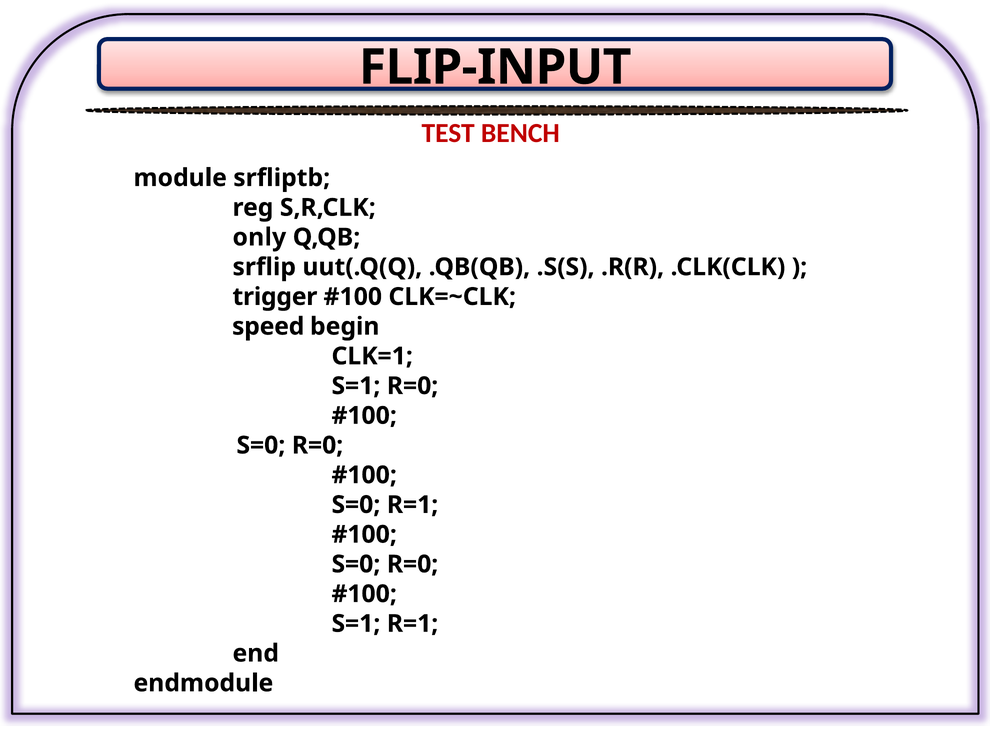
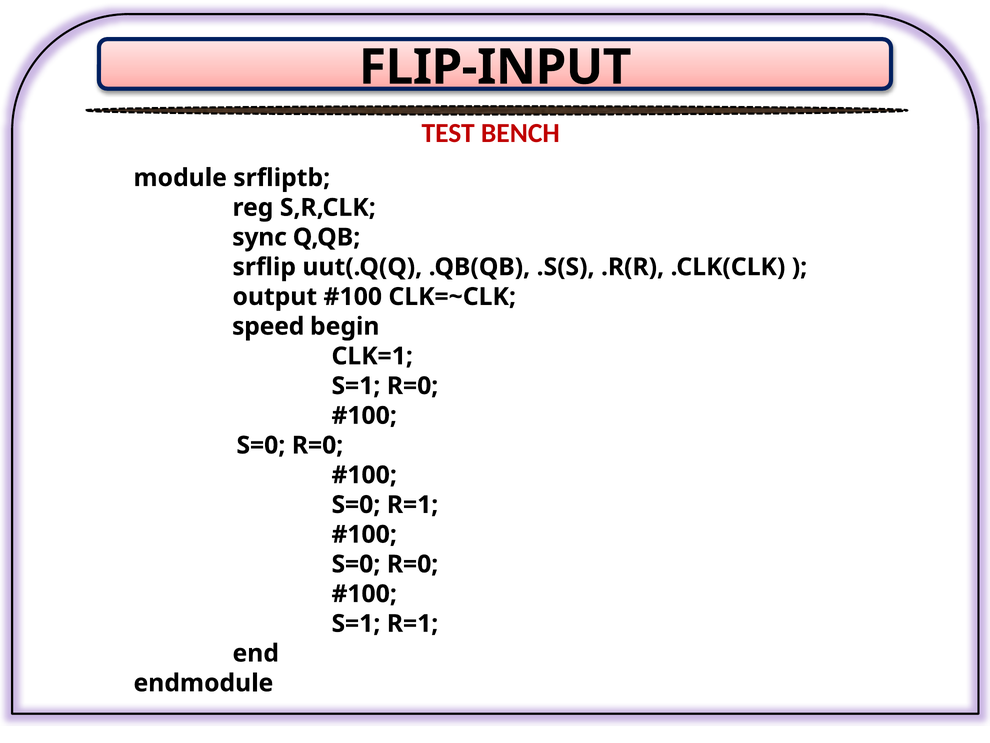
only: only -> sync (260, 237)
trigger: trigger -> output (275, 297)
